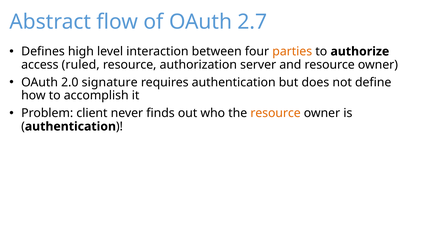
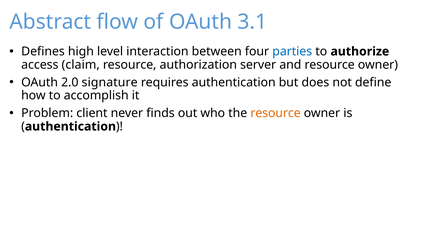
2.7: 2.7 -> 3.1 (252, 22)
parties colour: orange -> blue (292, 51)
ruled: ruled -> claim (81, 65)
